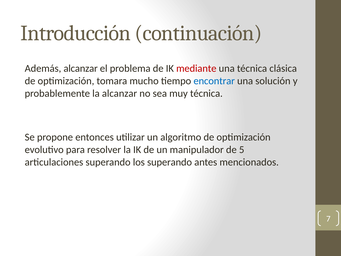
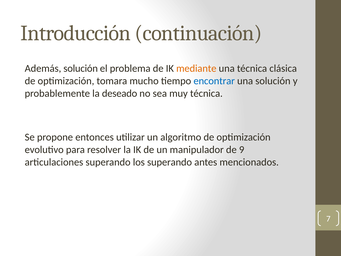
Además alcanzar: alcanzar -> solución (81, 68)
mediante colour: red -> orange (196, 68)
la alcanzar: alcanzar -> deseado (120, 93)
5: 5 -> 9 (242, 150)
